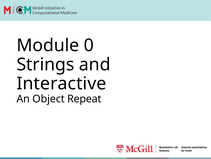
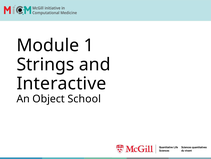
0: 0 -> 1 (89, 45)
Repeat: Repeat -> School (84, 98)
